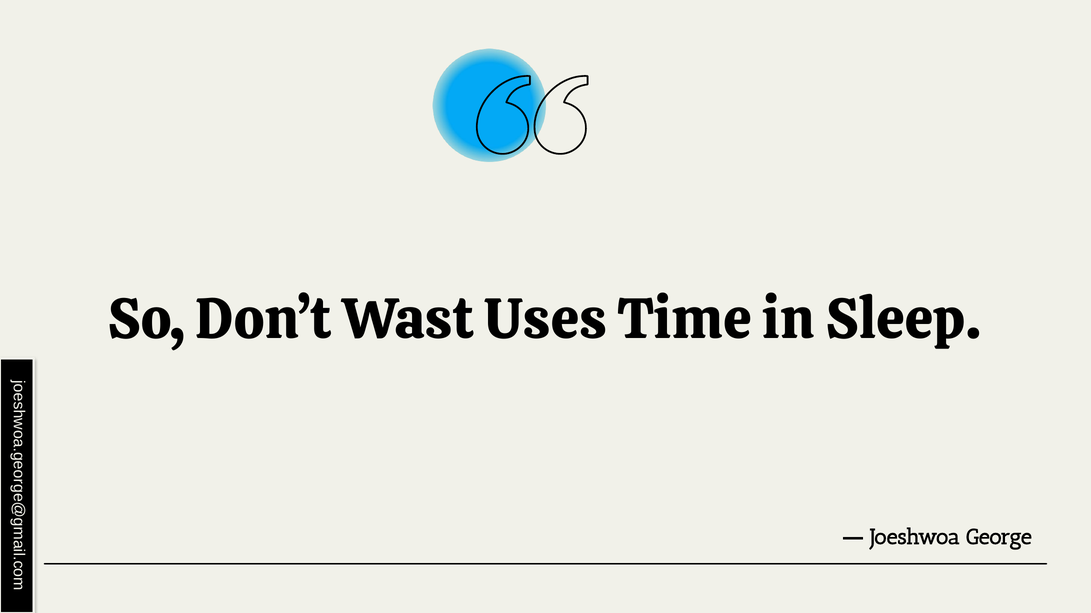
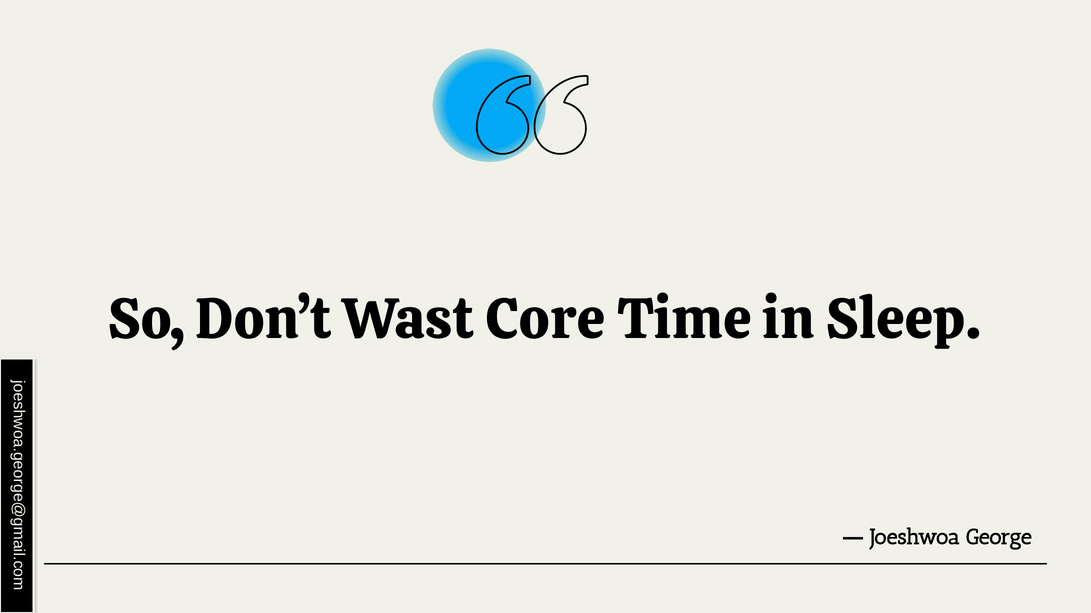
Uses: Uses -> Core (546, 320)
